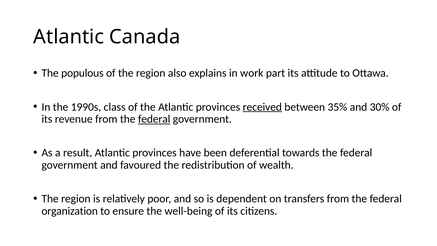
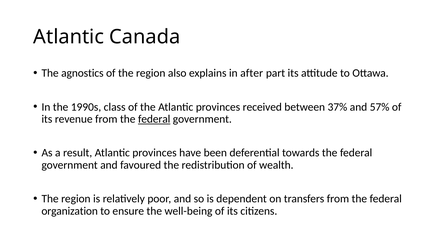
populous: populous -> agnostics (82, 73)
work: work -> after (252, 73)
received underline: present -> none (262, 107)
35%: 35% -> 37% (337, 107)
30%: 30% -> 57% (380, 107)
